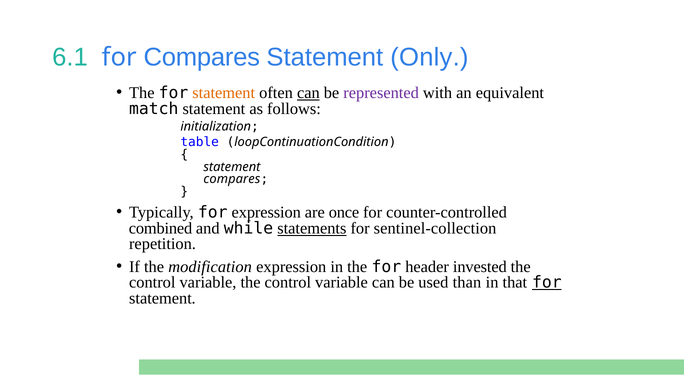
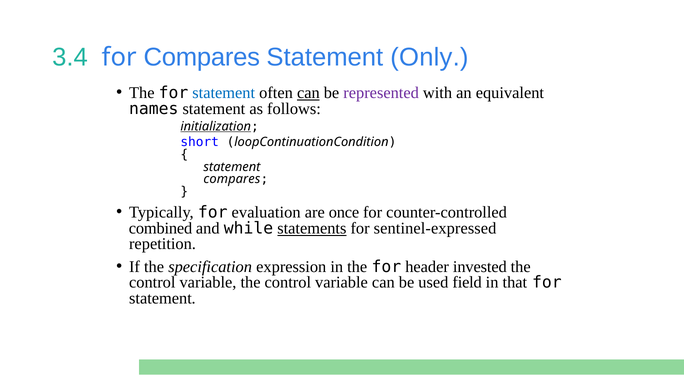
6.1: 6.1 -> 3.4 (70, 57)
statement colour: orange -> blue (224, 93)
match: match -> names (154, 109)
initialization underline: none -> present (216, 126)
table: table -> short (200, 142)
for expression: expression -> evaluation (266, 212)
sentinel-collection: sentinel-collection -> sentinel-expressed (435, 228)
modification: modification -> specification (210, 267)
than: than -> field (467, 282)
for underline: present -> none (547, 282)
